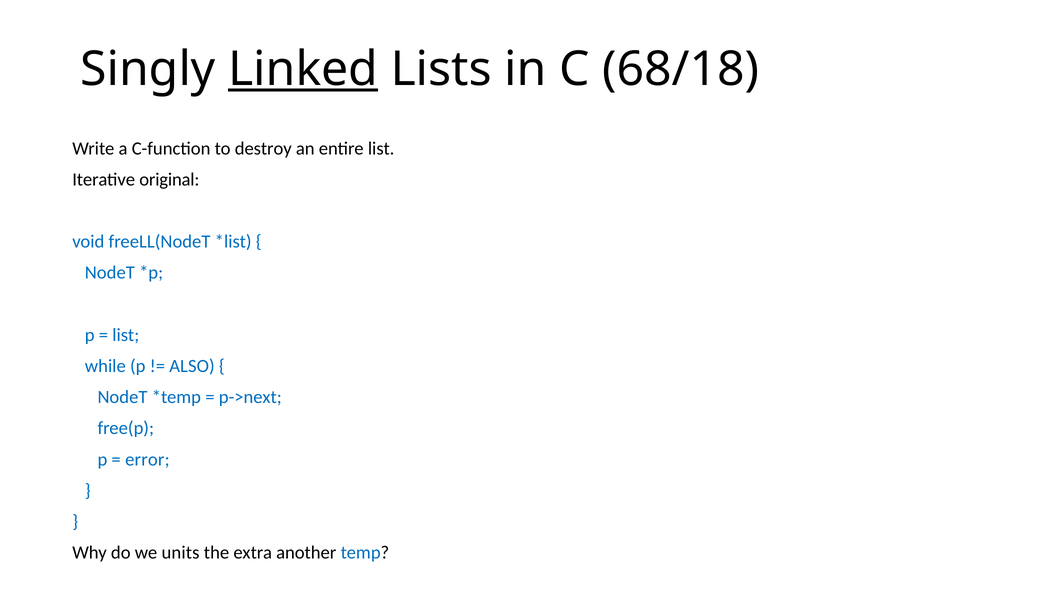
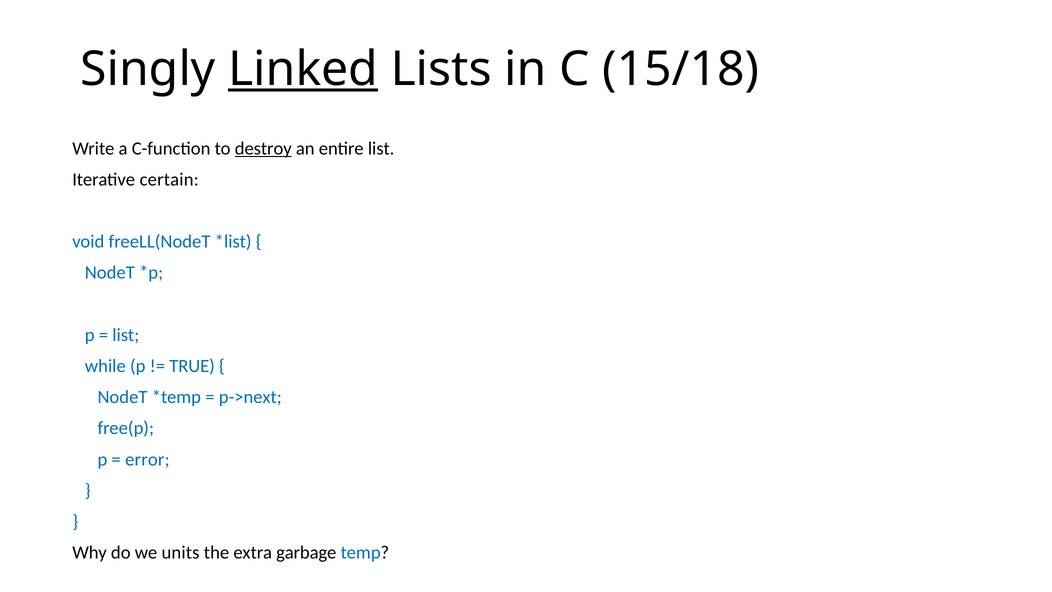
68/18: 68/18 -> 15/18 (681, 69)
destroy underline: none -> present (263, 148)
original: original -> certain (169, 179)
ALSO: ALSO -> TRUE (192, 366)
another: another -> garbage (306, 553)
